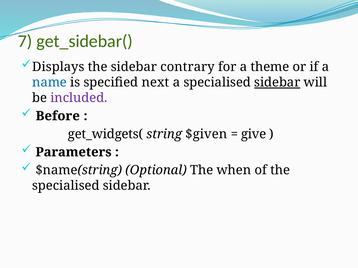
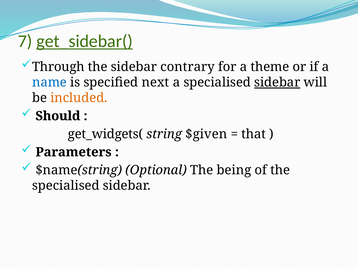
get_sidebar( underline: none -> present (85, 41)
Displays: Displays -> Through (58, 67)
included colour: purple -> orange (79, 98)
Before: Before -> Should (58, 116)
give: give -> that (254, 134)
when: when -> being (234, 170)
